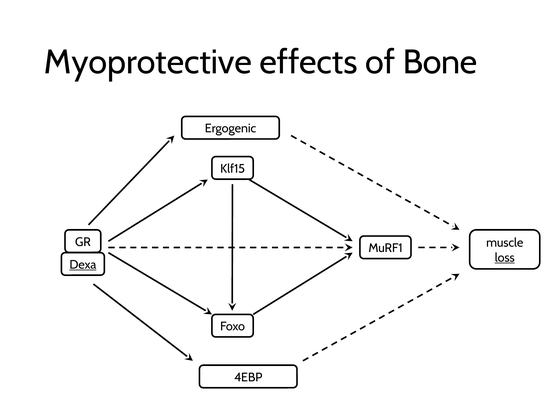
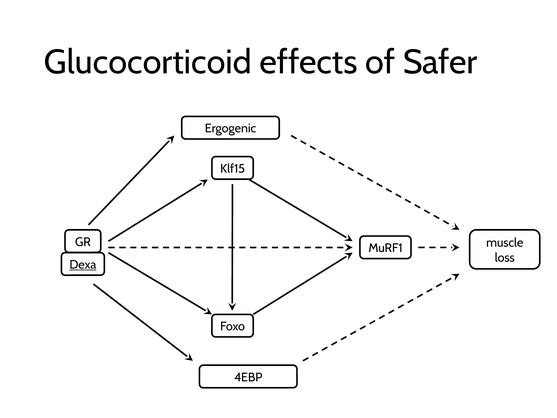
Myoprotective: Myoprotective -> Glucocorticoid (148, 62)
Bone: Bone -> Safer (440, 62)
loss underline: present -> none (505, 257)
